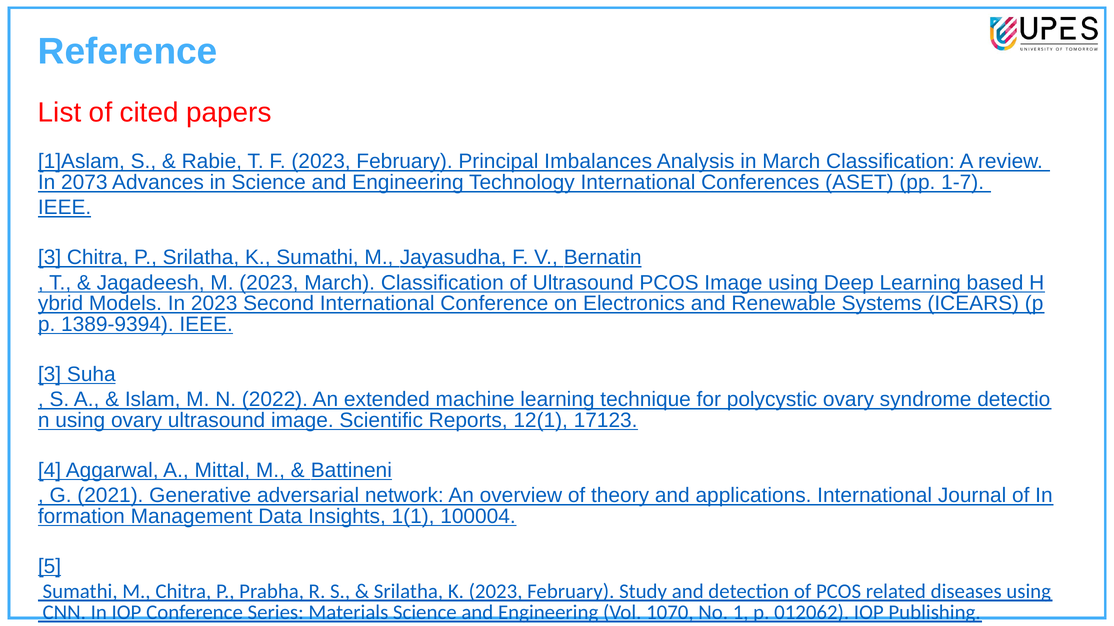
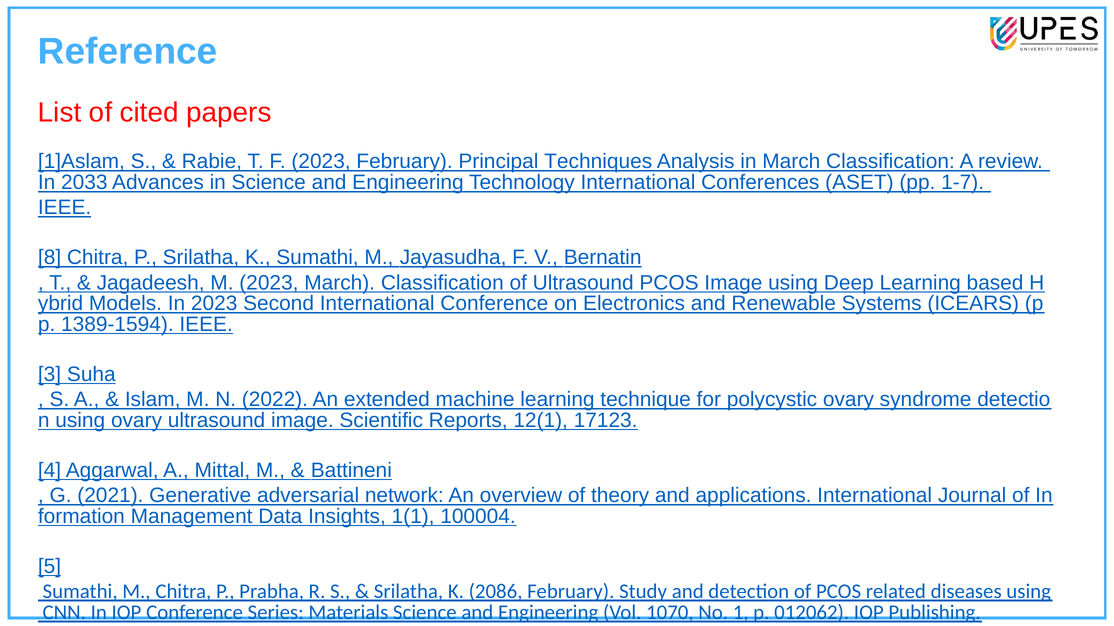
Imbalances: Imbalances -> Techniques (598, 162)
2073: 2073 -> 2033 (84, 183)
3: 3 -> 8 (50, 258)
1389-9394: 1389-9394 -> 1389-1594 (117, 325)
K 2023: 2023 -> 2086 (496, 592)
